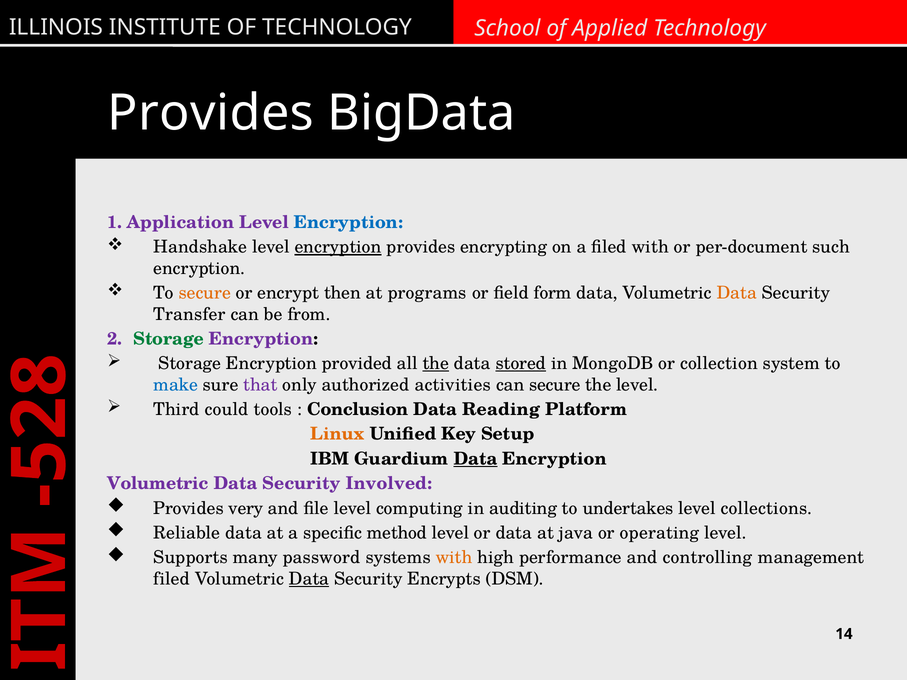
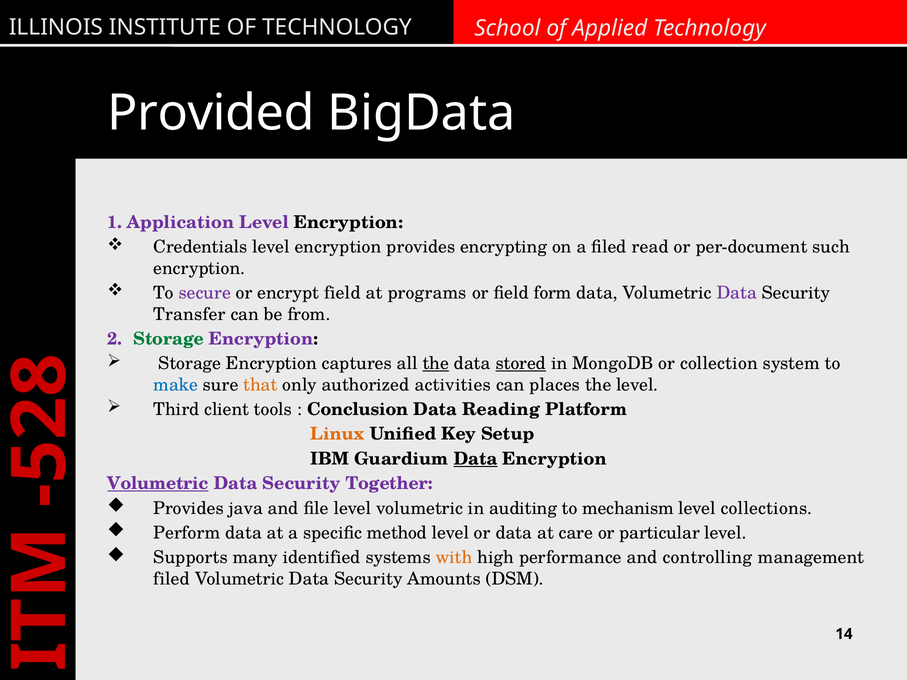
Provides: Provides -> Provided (211, 113)
Encryption colour: blue -> black (348, 223)
Handshake: Handshake -> Credentials (200, 247)
encryption underline: present -> none (338, 247)
filed with: with -> read (650, 247)
secure colour: orange -> purple (205, 293)
encrypt then: then -> field (342, 293)
Data colour: orange -> purple (737, 293)
provided: provided -> captures (357, 364)
that colour: purple -> orange (260, 385)
can secure: secure -> places (555, 385)
could: could -> client (227, 410)
Volumetric underline: none -> present (158, 484)
Involved: Involved -> Together (389, 484)
very: very -> java (246, 508)
level computing: computing -> volumetric (420, 508)
undertakes: undertakes -> mechanism (628, 508)
Reliable: Reliable -> Perform (187, 533)
java: java -> care (576, 533)
operating: operating -> particular (660, 533)
password: password -> identified (322, 558)
Data underline: present -> none (309, 579)
Encrypts: Encrypts -> Amounts (444, 579)
